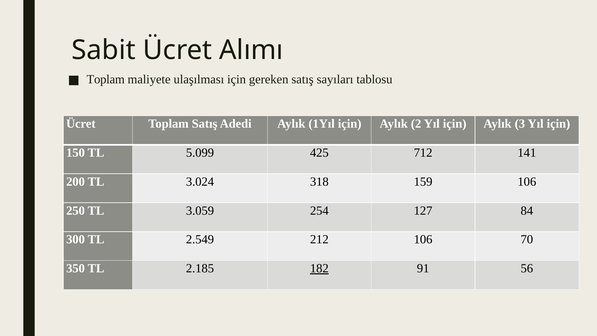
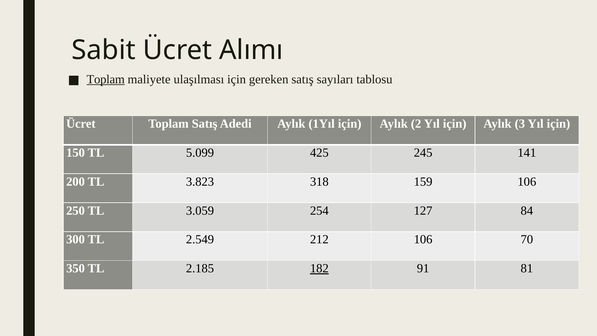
Toplam underline: none -> present (106, 79)
712: 712 -> 245 (423, 153)
3.024: 3.024 -> 3.823 (200, 182)
56: 56 -> 81 (527, 268)
